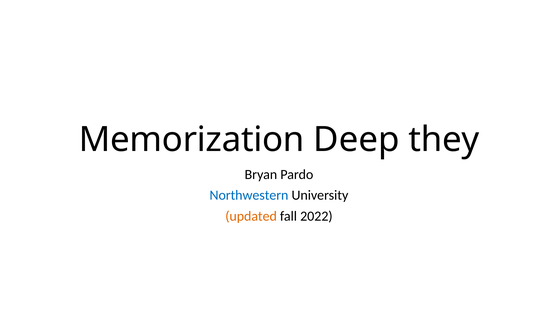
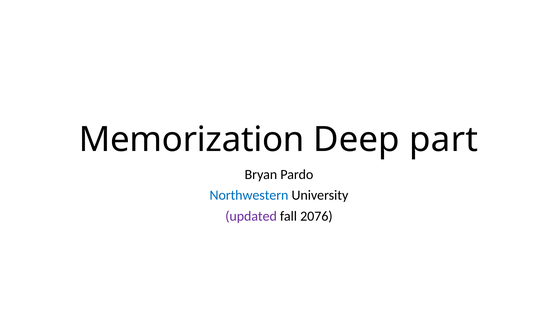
they: they -> part (444, 139)
updated colour: orange -> purple (251, 216)
2022: 2022 -> 2076 (316, 216)
